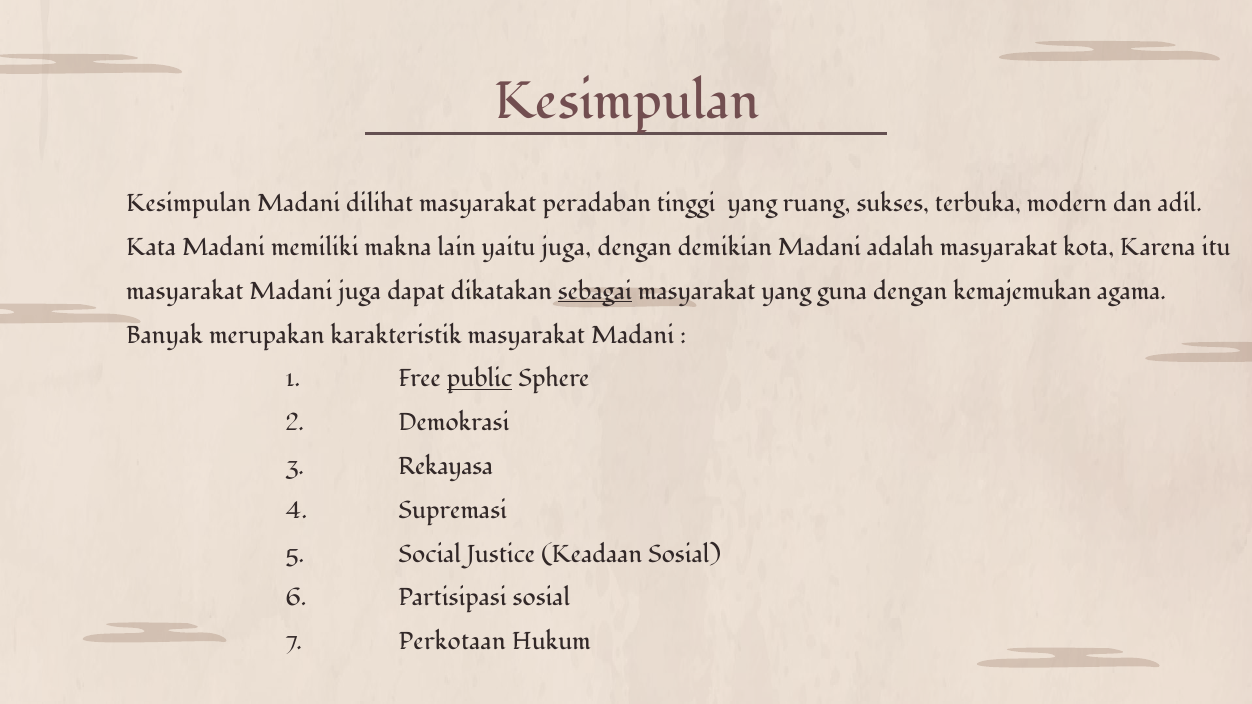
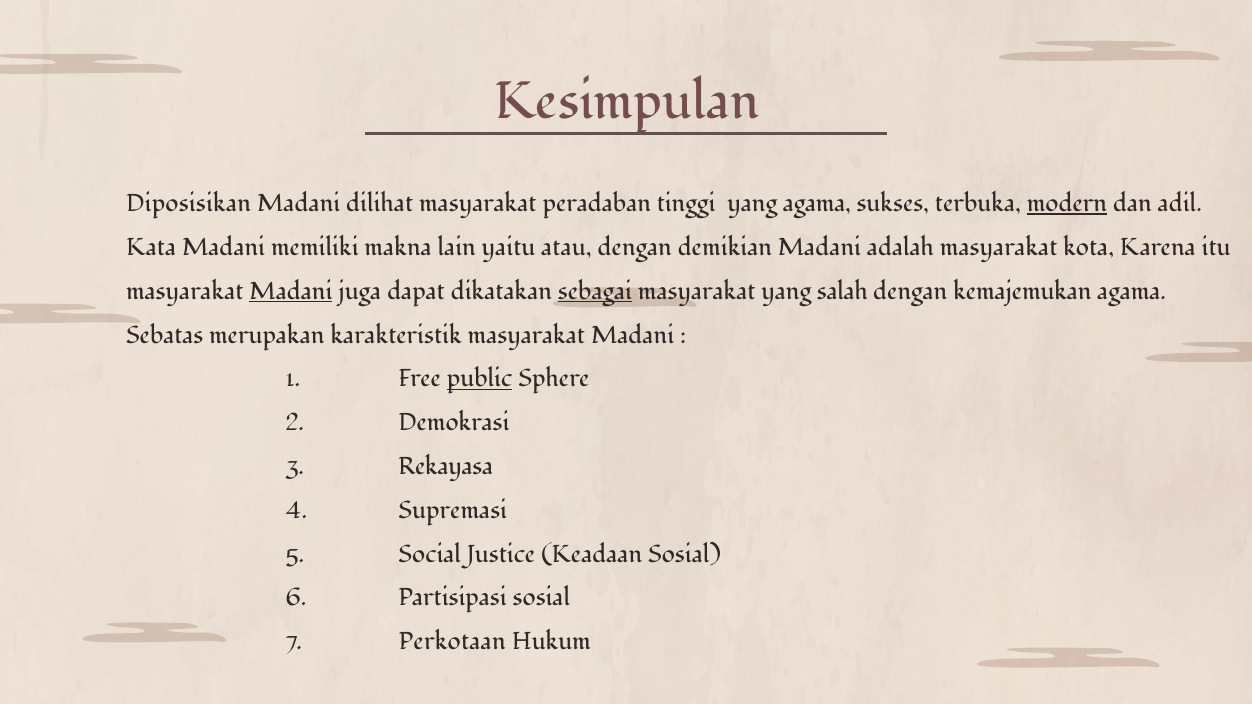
Kesimpulan: Kesimpulan -> Diposisikan (188, 204)
yang ruang: ruang -> agama (817, 204)
modern underline: none -> present (1067, 204)
yaitu juga: juga -> atau (566, 248)
Madani underline: none -> present (291, 291)
guna: guna -> salah (842, 291)
Banyak: Banyak -> Sebatas (165, 335)
